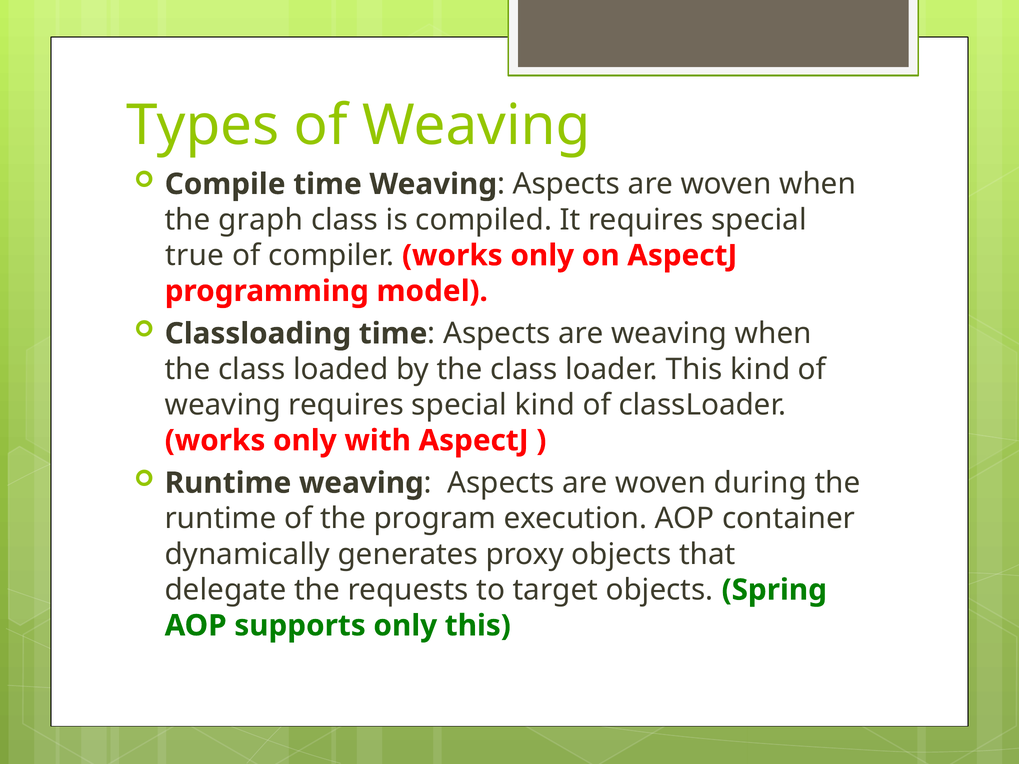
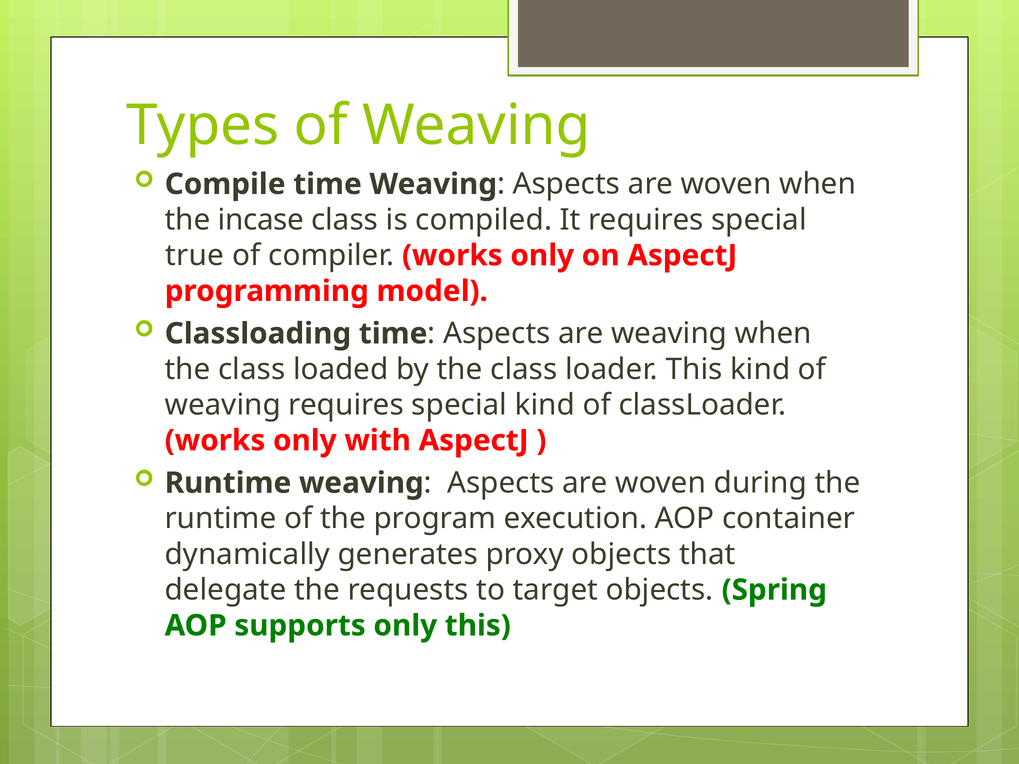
graph: graph -> incase (261, 220)
